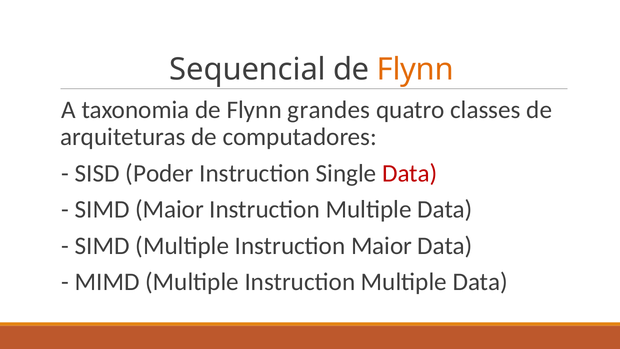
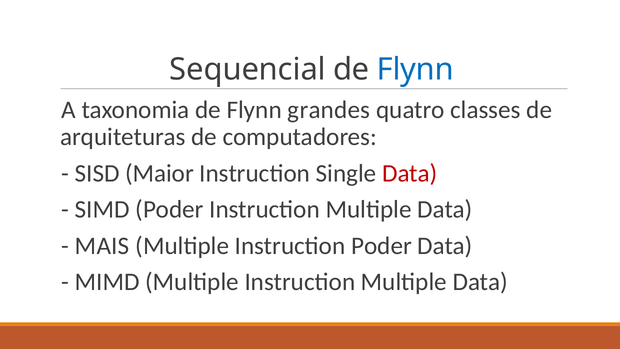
Flynn colour: orange -> blue (415, 69)
Poder: Poder -> Maior (160, 173)
SIMD Maior: Maior -> Poder (170, 209)
SIMD: SIMD -> MAIS (102, 246)
Instruction Maior: Maior -> Poder (381, 246)
